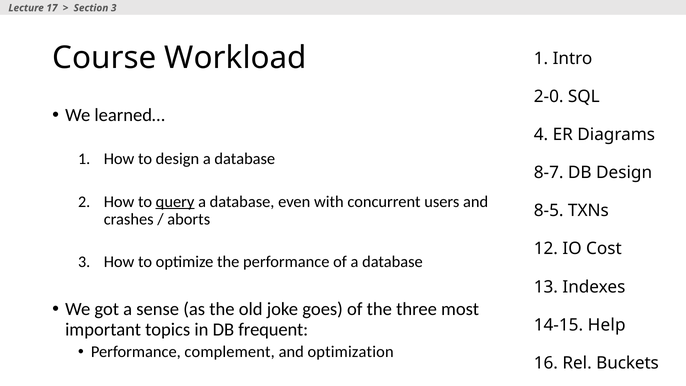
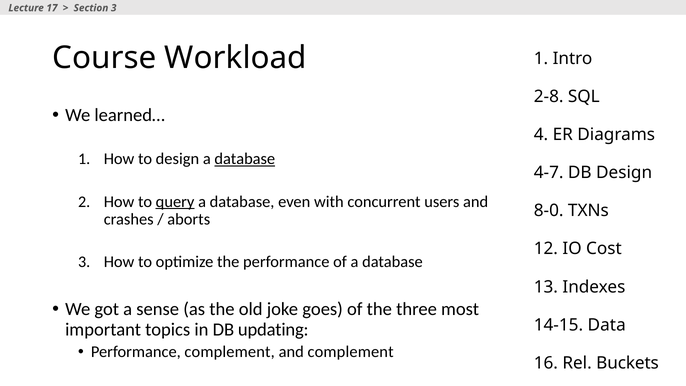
2-0: 2-0 -> 2-8 (549, 97)
database underline: none -> present (245, 159)
8-7: 8-7 -> 4-7 (549, 173)
8-5: 8-5 -> 8-0 (549, 211)
Help: Help -> Data (607, 325)
frequent: frequent -> updating (273, 329)
and optimization: optimization -> complement (351, 352)
